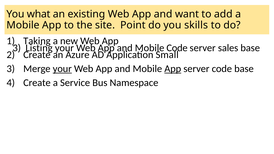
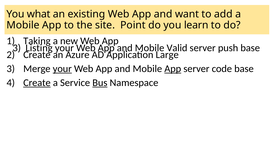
skills: skills -> learn (196, 25)
Mobile Code: Code -> Valid (177, 48)
sales: sales -> push (228, 48)
Small: Small -> Large (167, 55)
Create underline: none -> present (37, 83)
Bus underline: none -> present (100, 83)
